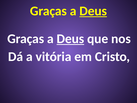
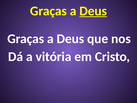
Deus underline: present -> none (70, 39)
